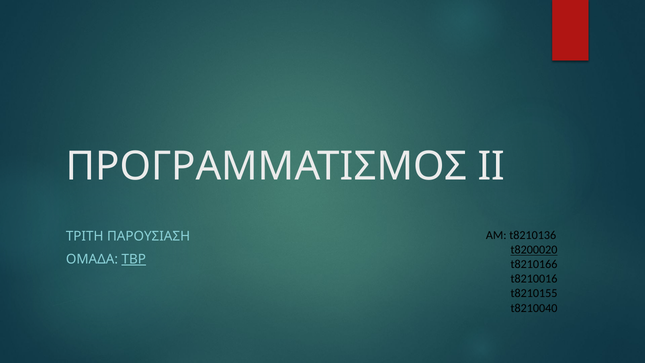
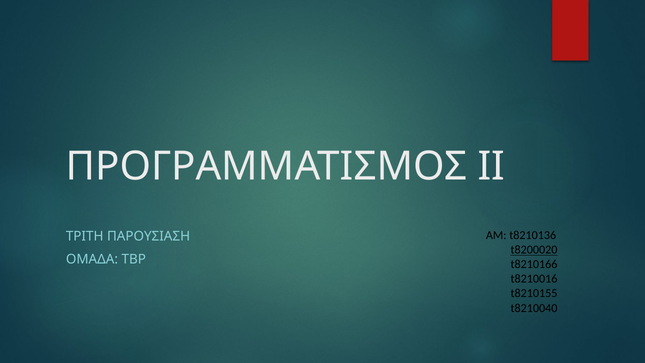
TBP underline: present -> none (134, 259)
